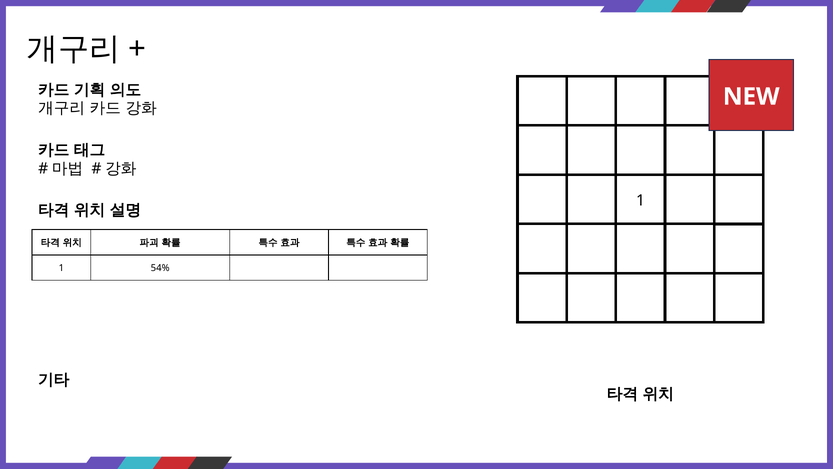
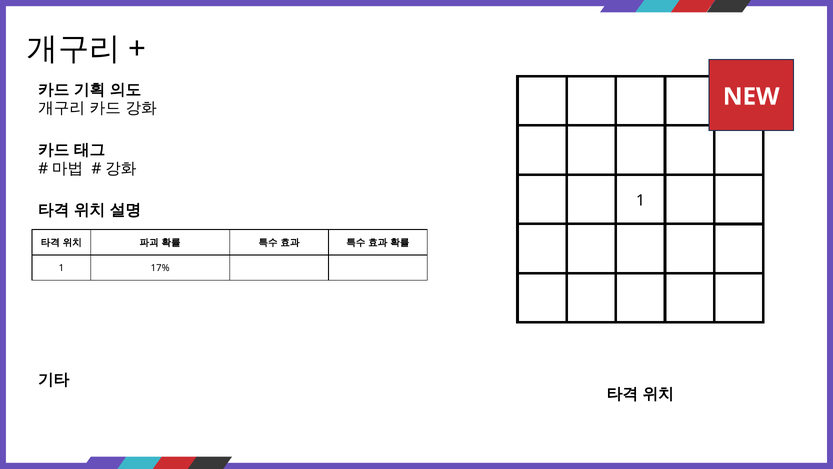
54%: 54% -> 17% (160, 268)
